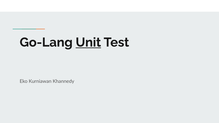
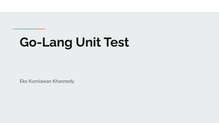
Unit underline: present -> none (88, 42)
